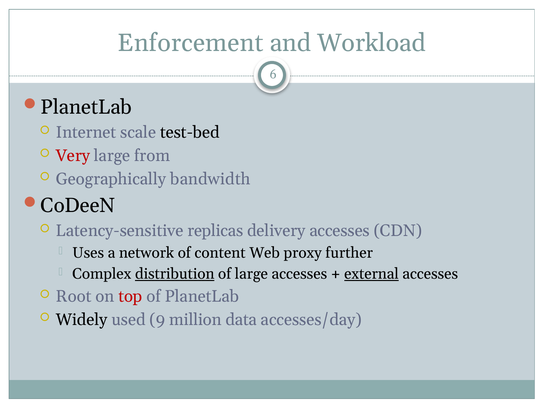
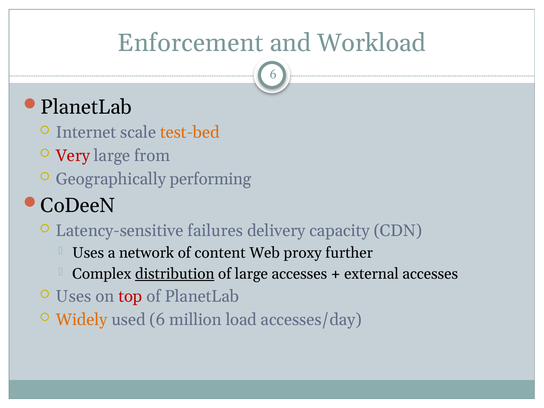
test-bed colour: black -> orange (190, 132)
bandwidth: bandwidth -> performing (211, 179)
replicas: replicas -> failures (215, 231)
delivery accesses: accesses -> capacity (340, 231)
external underline: present -> none (371, 274)
Root: Root -> Uses (74, 296)
Widely colour: black -> orange (82, 320)
used 9: 9 -> 6 (157, 320)
data: data -> load (241, 320)
